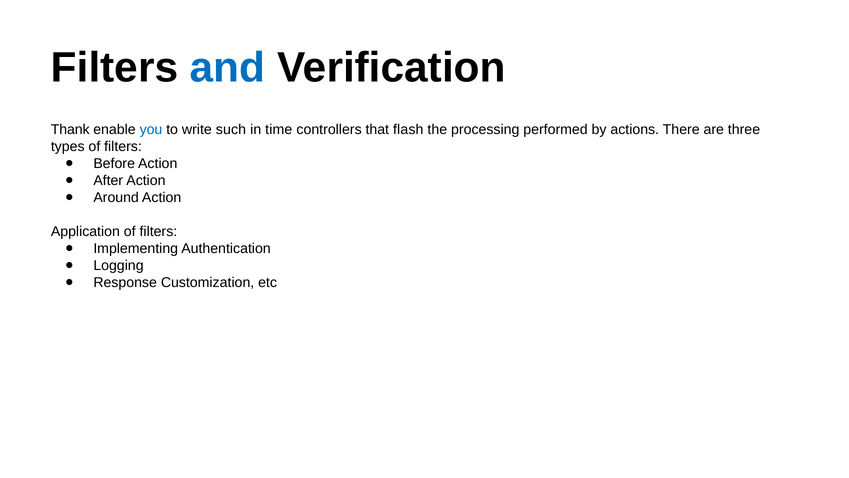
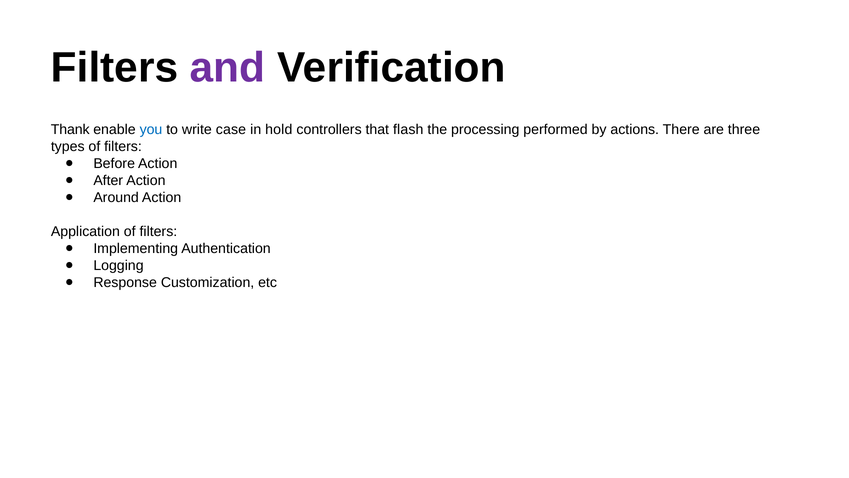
and colour: blue -> purple (228, 68)
such: such -> case (231, 129)
time: time -> hold (279, 129)
